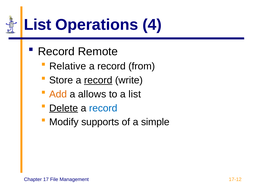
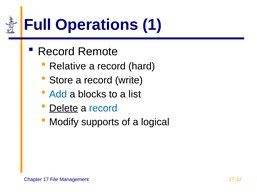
List: List -> Full (38, 25)
4: 4 -> 1 (152, 25)
from: from -> hard (142, 67)
record underline: present -> none (98, 81)
Add colour: orange -> blue (58, 95)
allows: allows -> blocks (92, 95)
simple: simple -> logical (155, 123)
